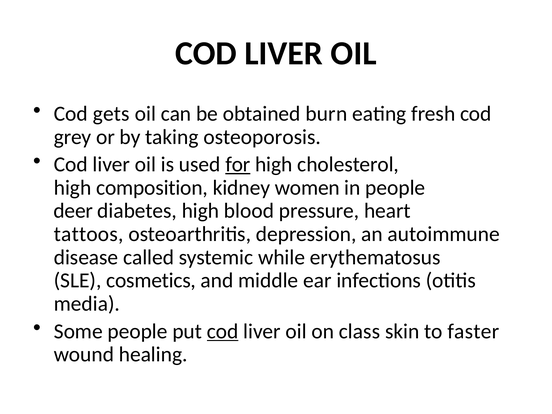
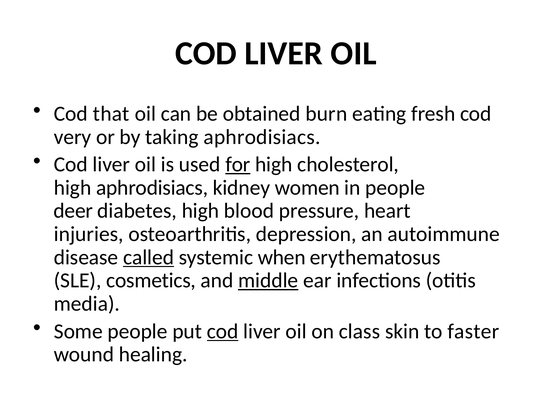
gets: gets -> that (111, 114)
grey: grey -> very (73, 137)
taking osteoporosis: osteoporosis -> aphrodisiacs (262, 137)
high composition: composition -> aphrodisiacs (152, 188)
tattoos: tattoos -> injuries (89, 234)
called underline: none -> present (149, 257)
while: while -> when (282, 257)
middle underline: none -> present (268, 280)
